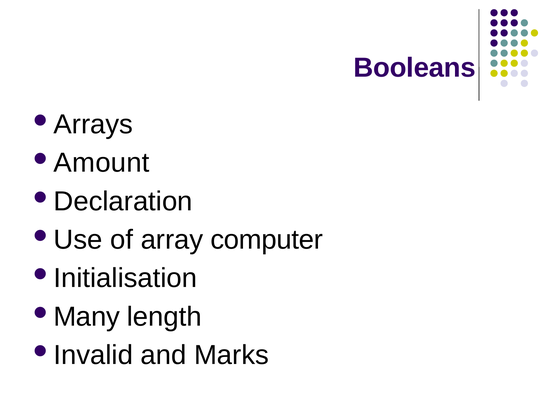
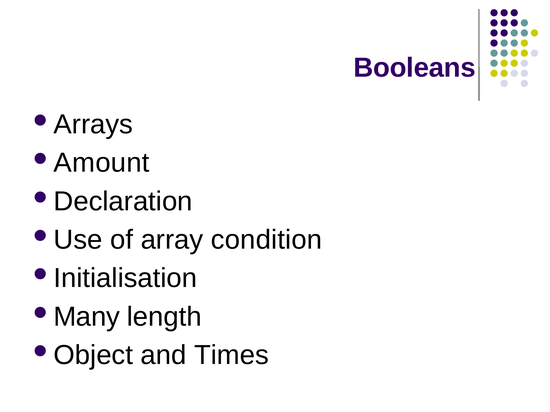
computer: computer -> condition (267, 240)
Invalid: Invalid -> Object (93, 356)
Marks: Marks -> Times (231, 356)
